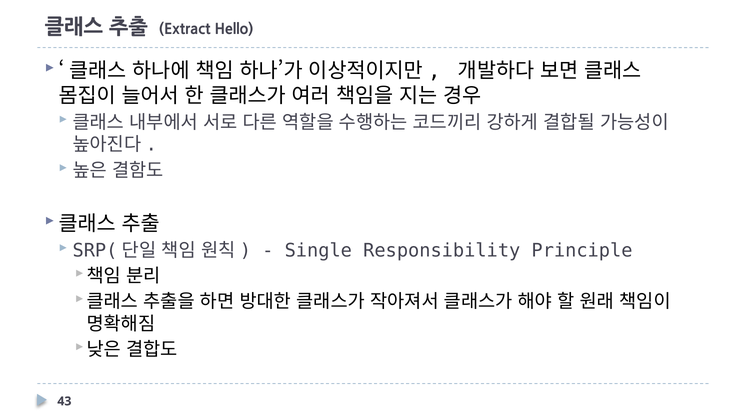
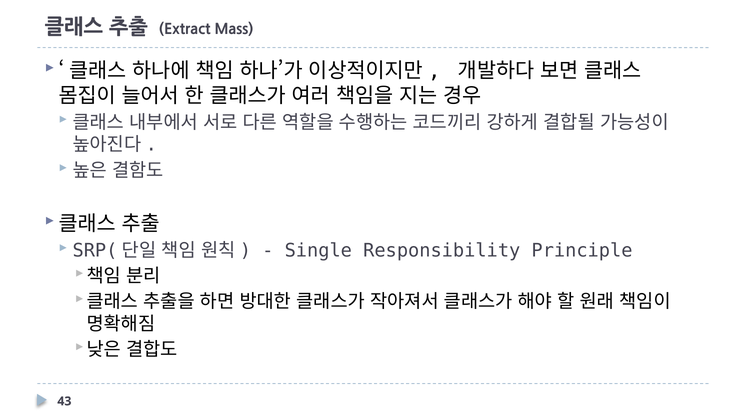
Hello: Hello -> Mass (234, 29)
